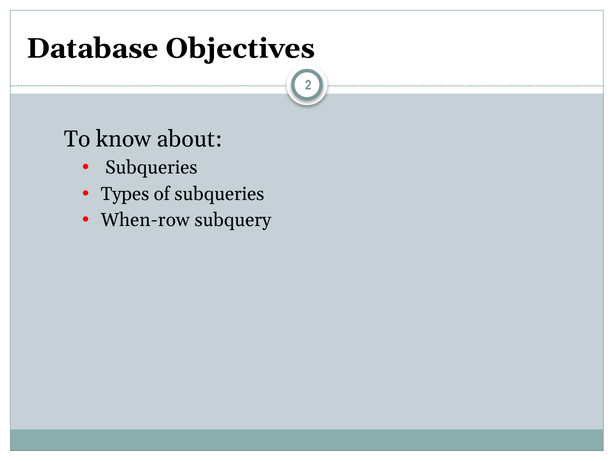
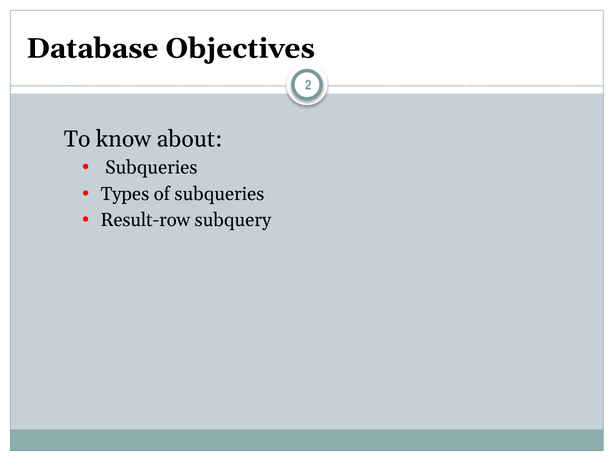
When-row: When-row -> Result-row (145, 220)
